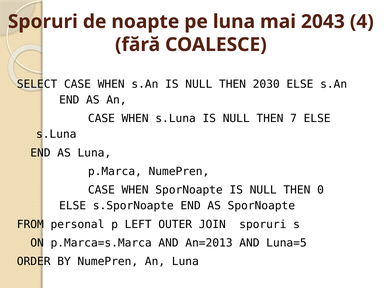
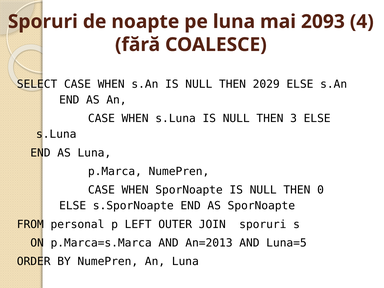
2043: 2043 -> 2093 (323, 22)
2030: 2030 -> 2029 (266, 84)
7: 7 -> 3 (294, 119)
